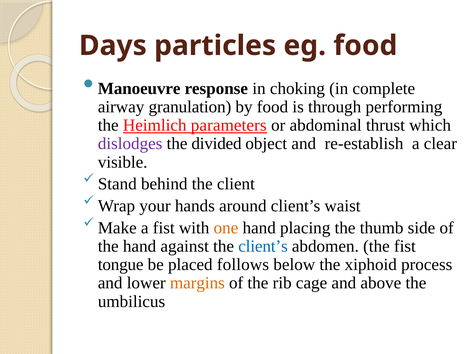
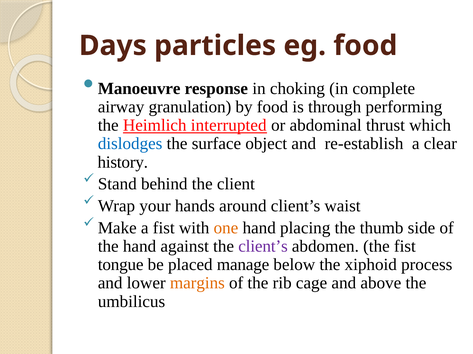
parameters: parameters -> interrupted (229, 126)
dislodges colour: purple -> blue (130, 144)
divided: divided -> surface (216, 144)
visible: visible -> history (123, 162)
client’s colour: blue -> purple (263, 247)
follows: follows -> manage (243, 265)
